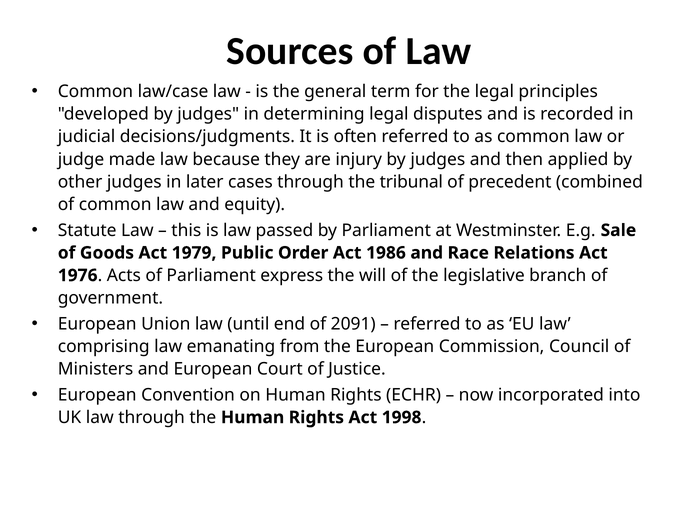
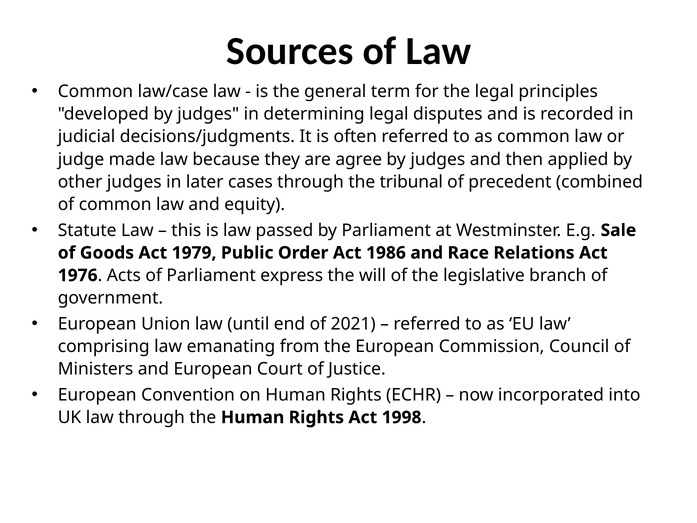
injury: injury -> agree (359, 159)
2091: 2091 -> 2021 (353, 324)
